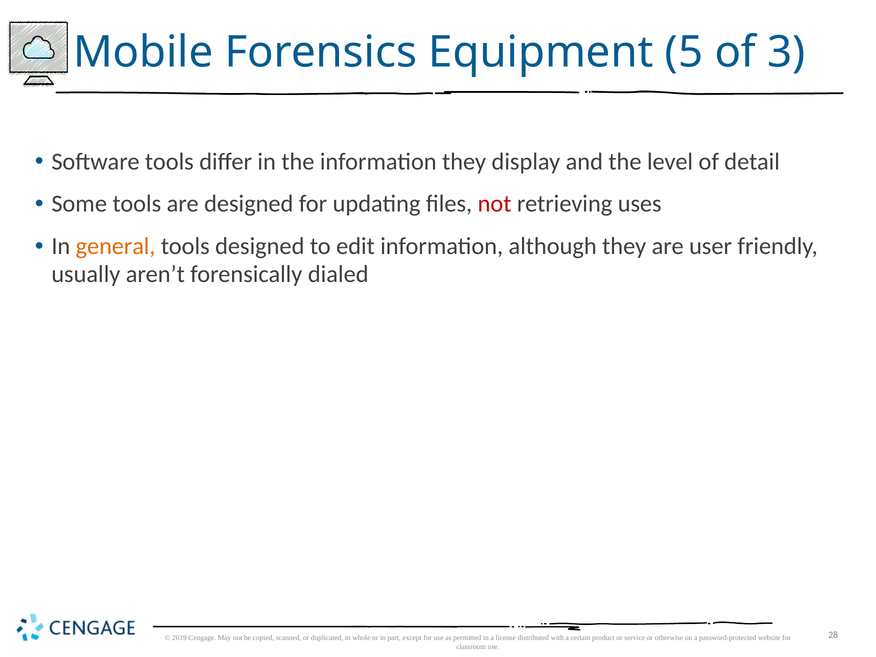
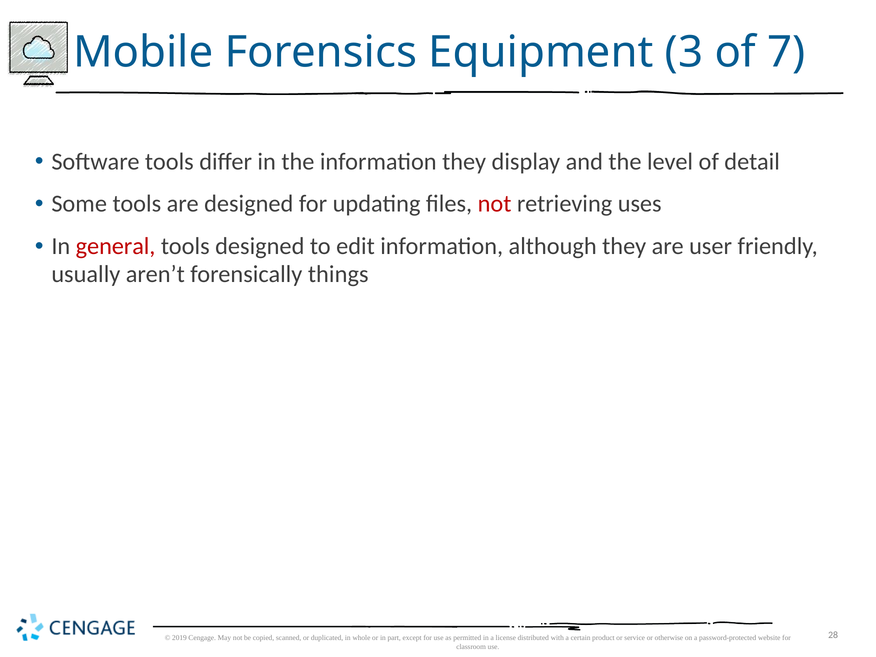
5: 5 -> 3 (684, 52)
3: 3 -> 7 (786, 52)
general colour: orange -> red (116, 246)
dialed: dialed -> things (338, 274)
